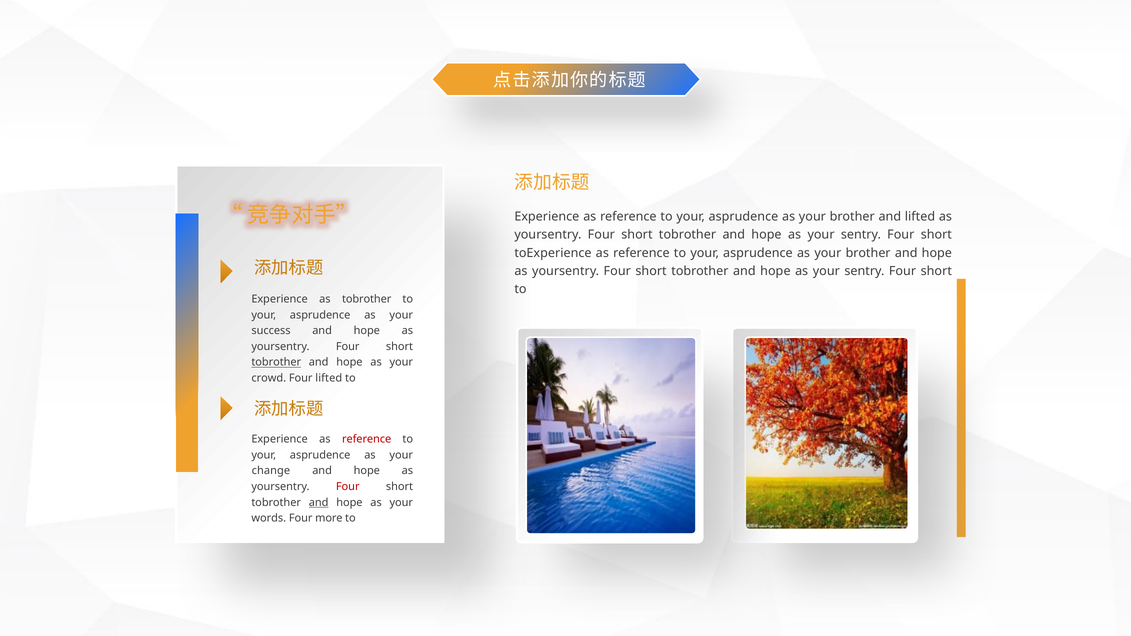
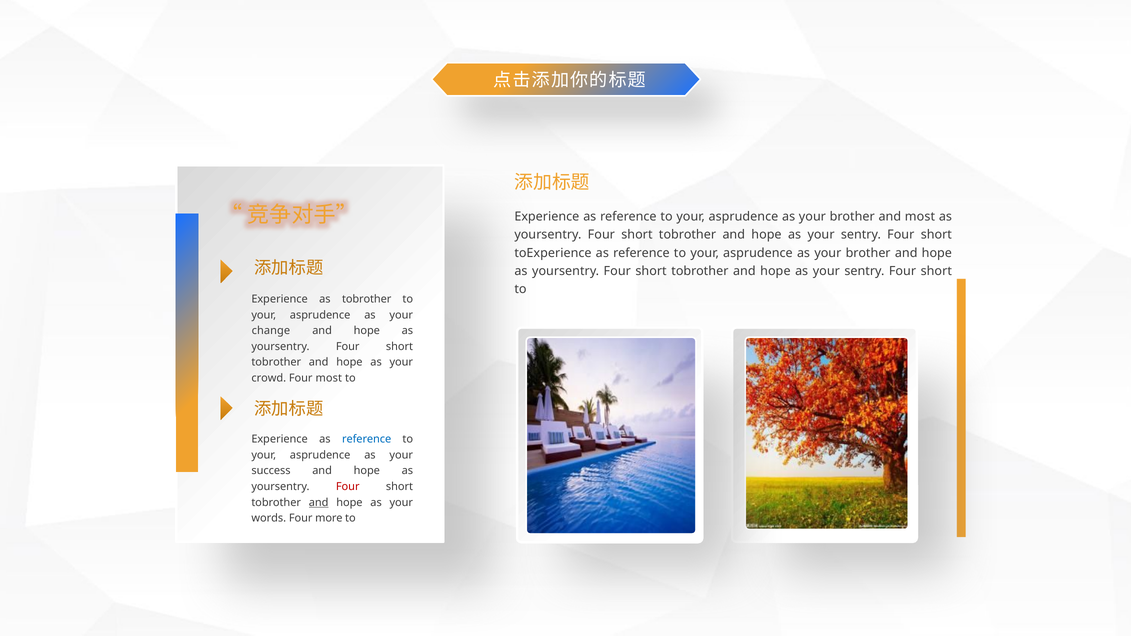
and lifted: lifted -> most (920, 217)
success: success -> change (271, 331)
tobrother underline: present -> none (276, 362)
Four lifted: lifted -> most (329, 378)
reference colour: red -> blue (367, 439)
change: change -> success (271, 471)
